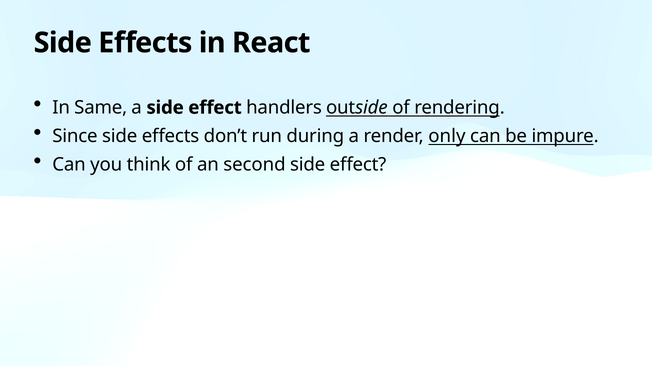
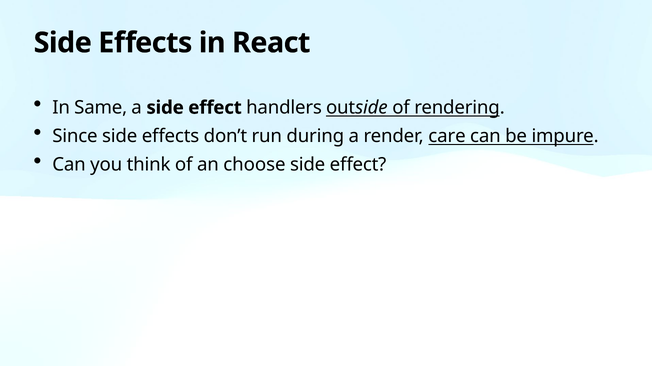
only: only -> care (447, 136)
second: second -> choose (254, 165)
